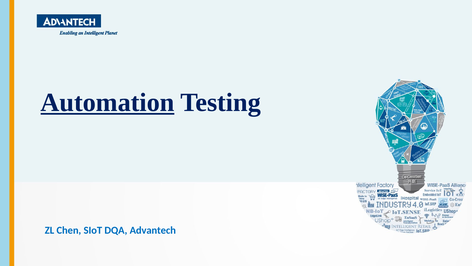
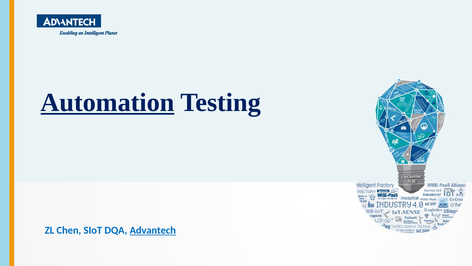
Advantech underline: none -> present (153, 230)
